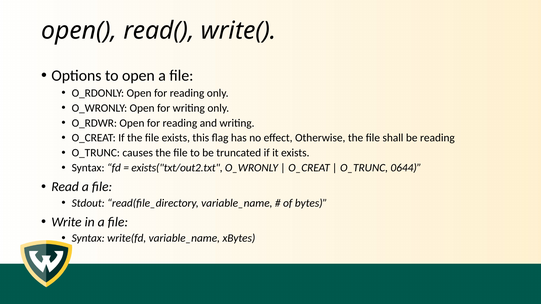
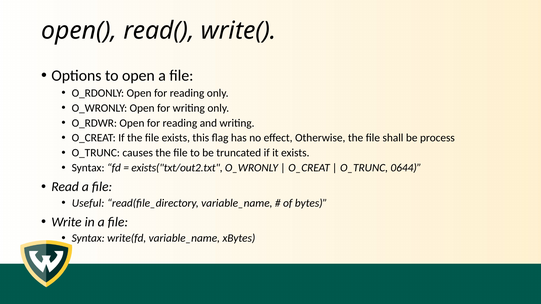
be reading: reading -> process (437, 138)
Stdout: Stdout -> Useful (88, 203)
